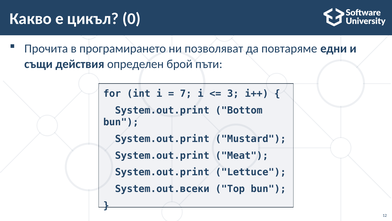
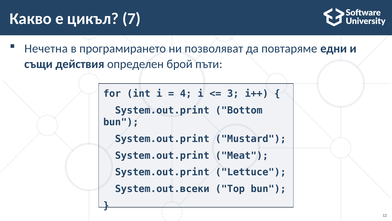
0: 0 -> 7 (132, 19)
Прочита: Прочита -> Нечетна (46, 49)
7: 7 -> 4 (186, 93)
